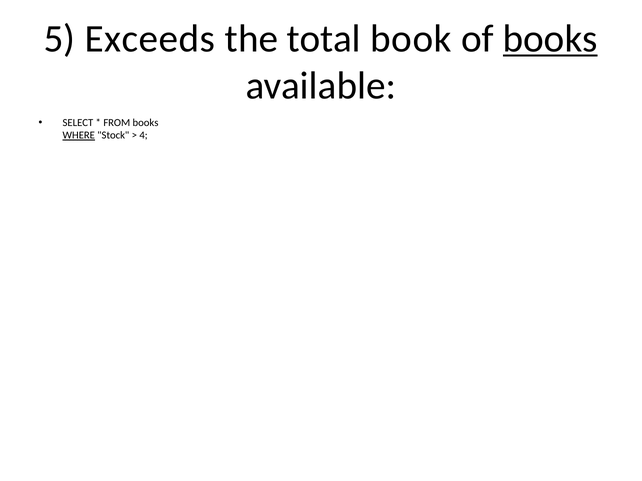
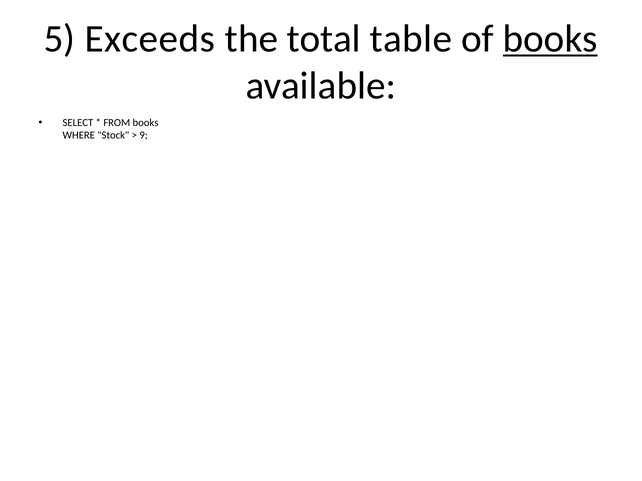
book: book -> table (411, 39)
WHERE underline: present -> none (79, 136)
4: 4 -> 9 (144, 136)
